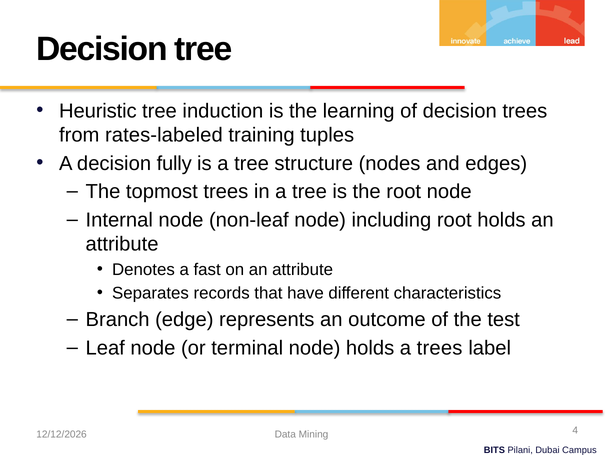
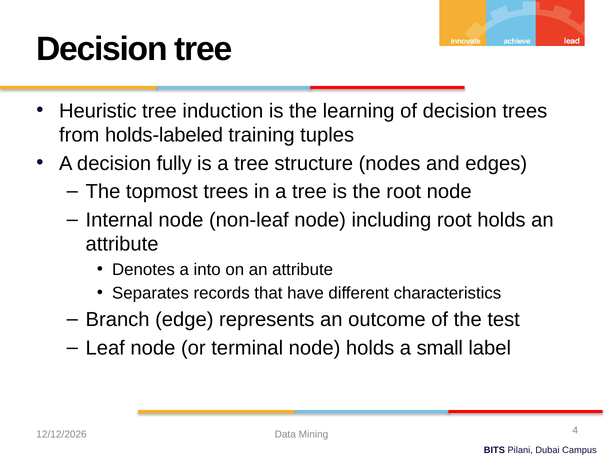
rates-labeled: rates-labeled -> holds-labeled (164, 135)
fast: fast -> into (207, 269)
a trees: trees -> small (440, 348)
